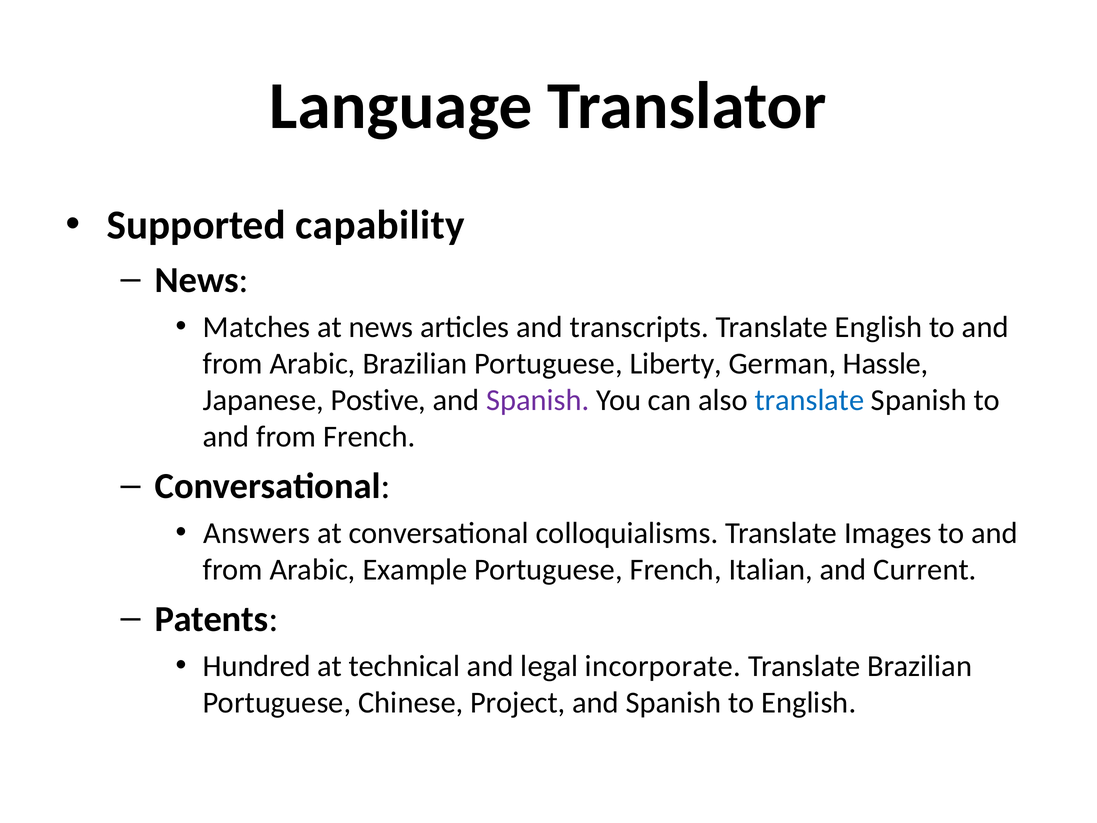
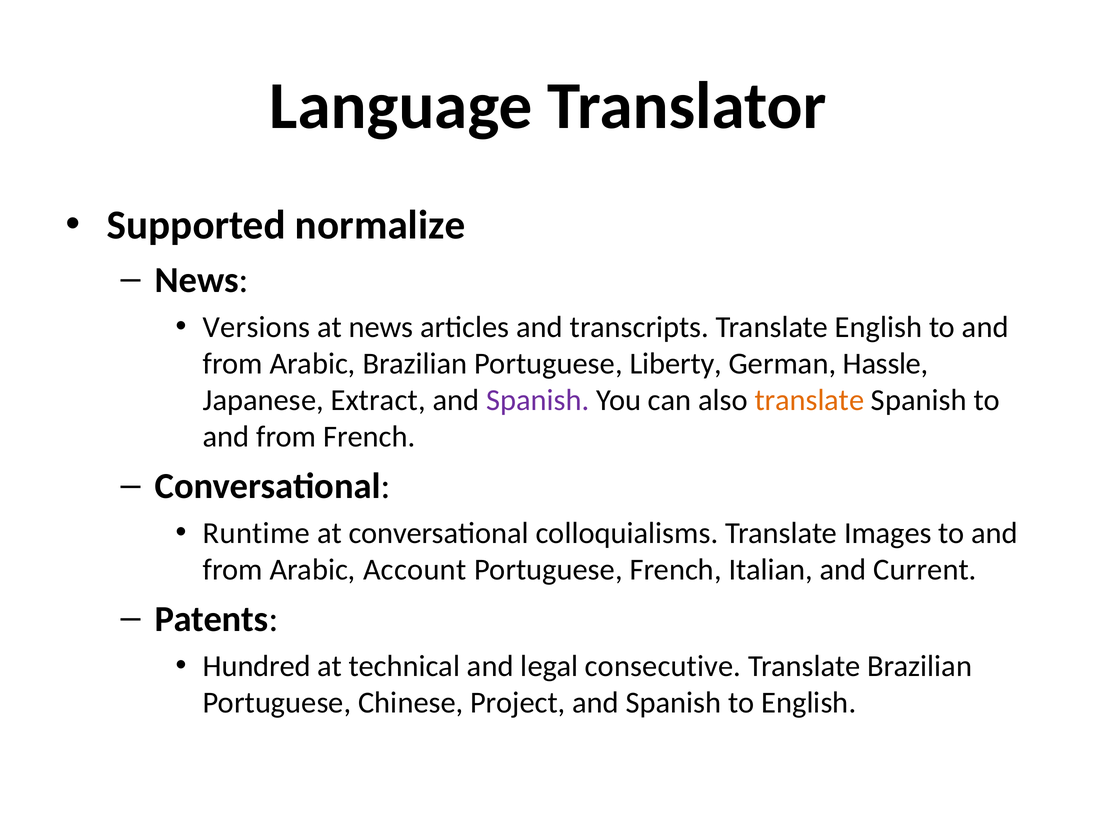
capability: capability -> normalize (380, 225)
Matches: Matches -> Versions (257, 327)
Postive: Postive -> Extract (378, 400)
translate colour: blue -> orange (810, 400)
Answers: Answers -> Runtime (257, 533)
Example: Example -> Account (415, 570)
incorporate: incorporate -> consecutive (663, 666)
